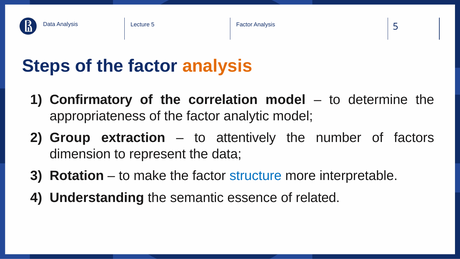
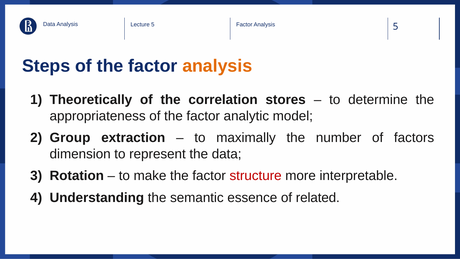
Confirmatory: Confirmatory -> Theoretically (91, 100)
correlation model: model -> stores (286, 100)
attentively: attentively -> maximally (246, 138)
structure colour: blue -> red (256, 176)
